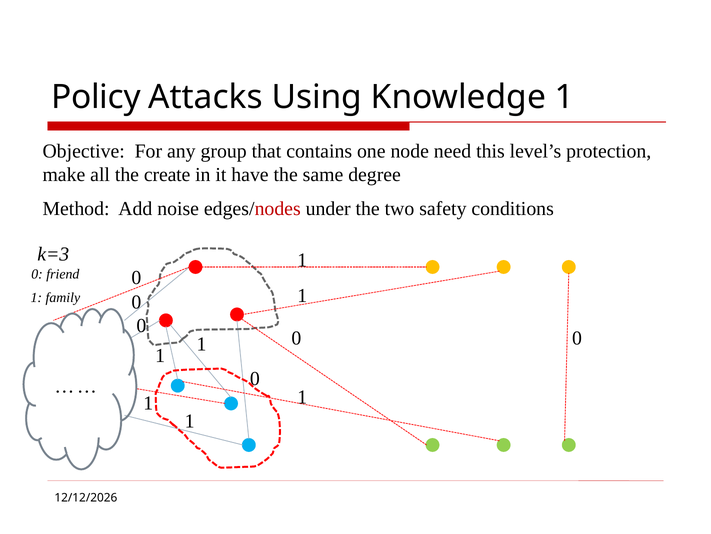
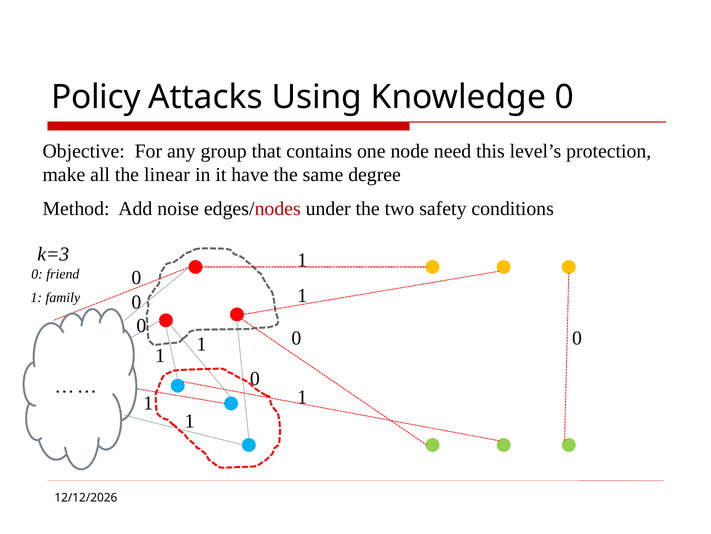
Knowledge 1: 1 -> 0 (564, 97)
create: create -> linear (167, 175)
